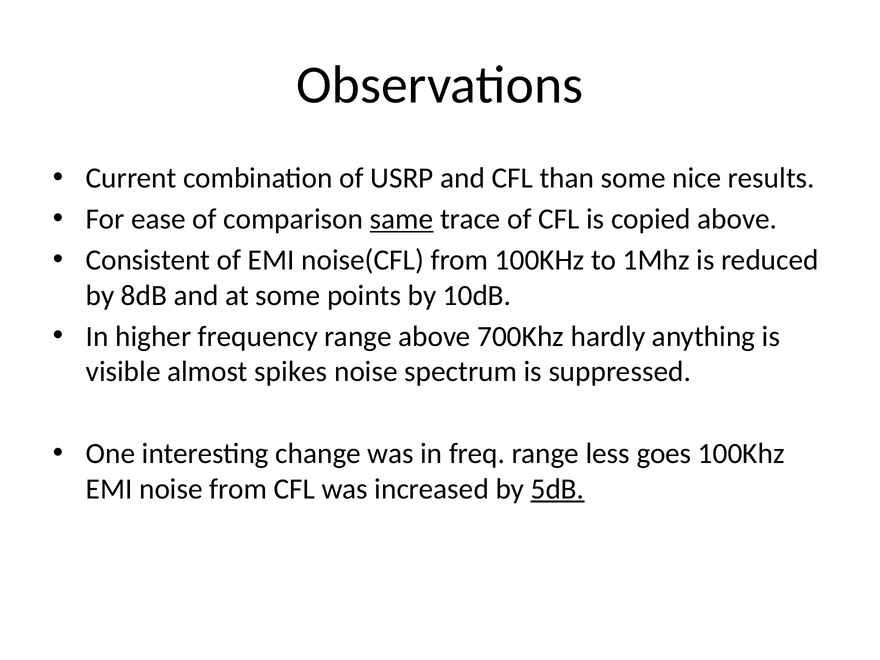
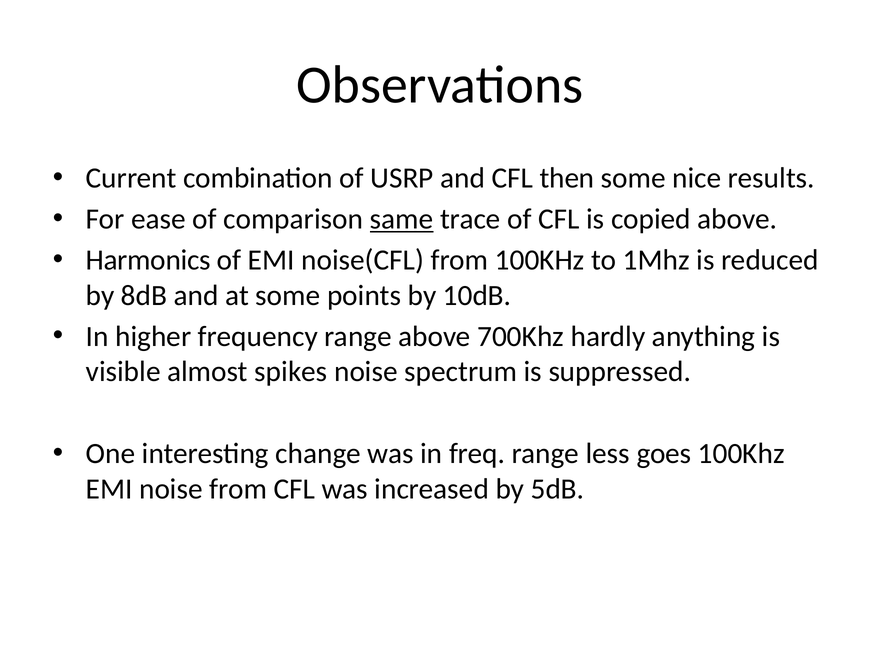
than: than -> then (567, 178)
Consistent: Consistent -> Harmonics (148, 260)
5dB underline: present -> none (558, 489)
